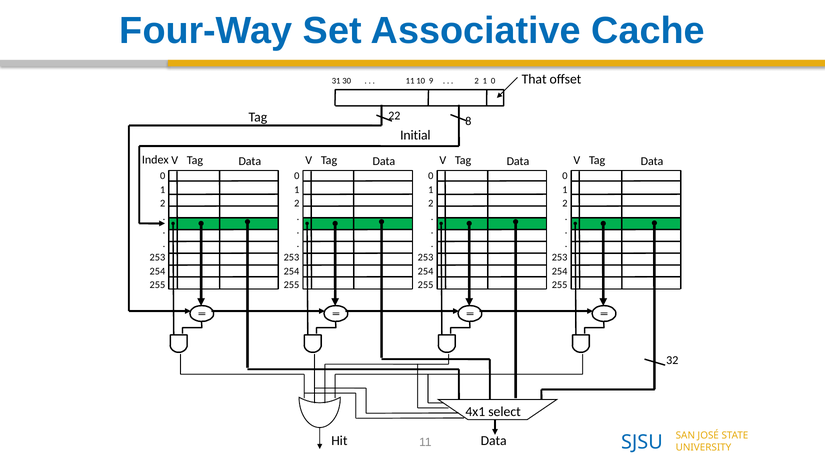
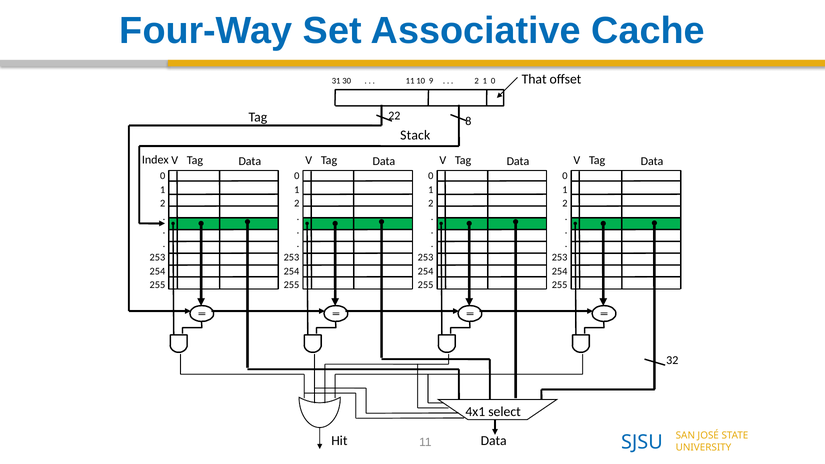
Initial: Initial -> Stack (415, 135)
